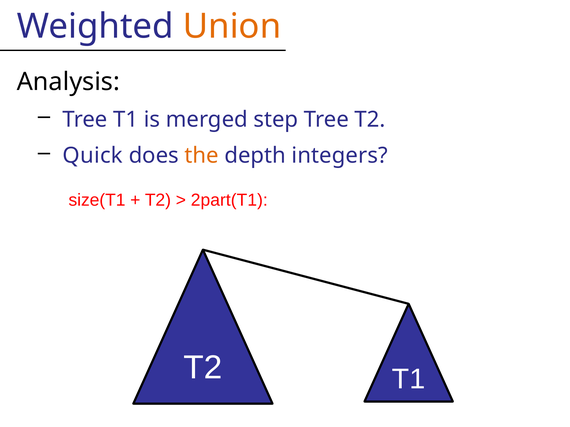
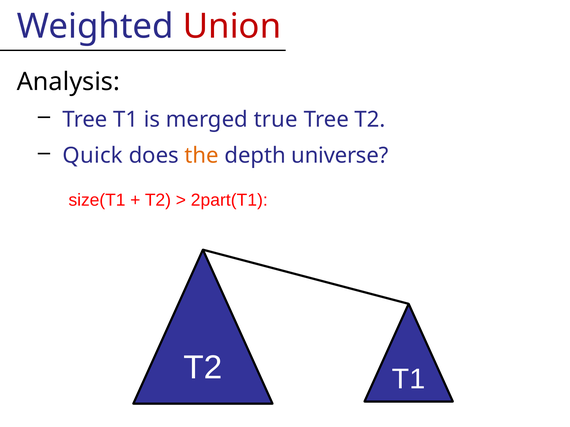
Union colour: orange -> red (232, 26)
step: step -> true (276, 120)
integers: integers -> universe (340, 156)
